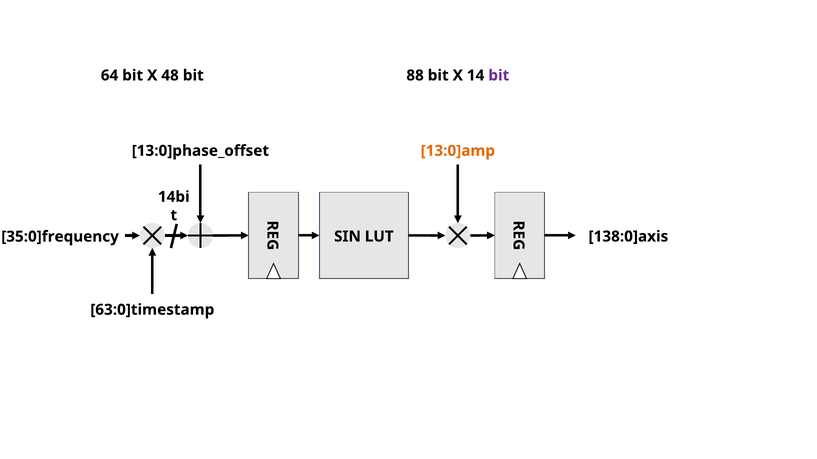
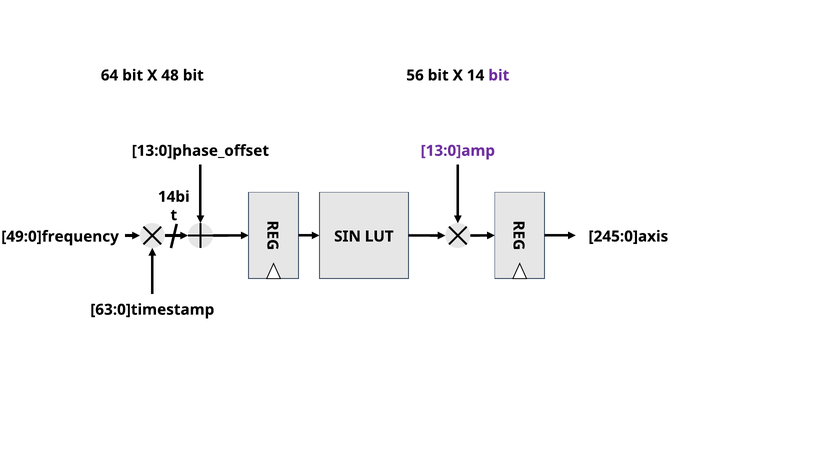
88: 88 -> 56 (415, 75)
13:0]amp colour: orange -> purple (458, 151)
35:0]frequency: 35:0]frequency -> 49:0]frequency (60, 237)
138:0]axis: 138:0]axis -> 245:0]axis (628, 237)
